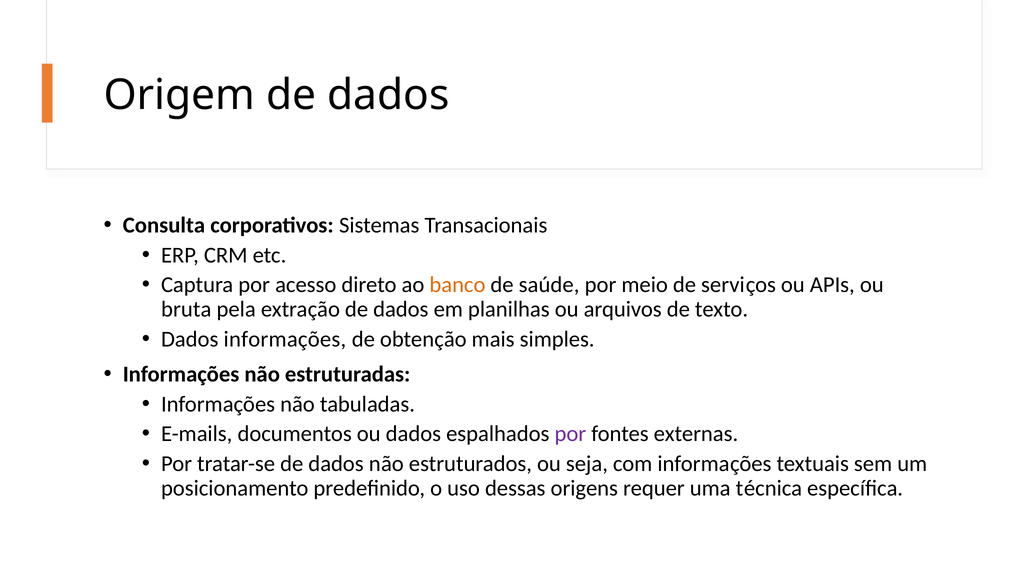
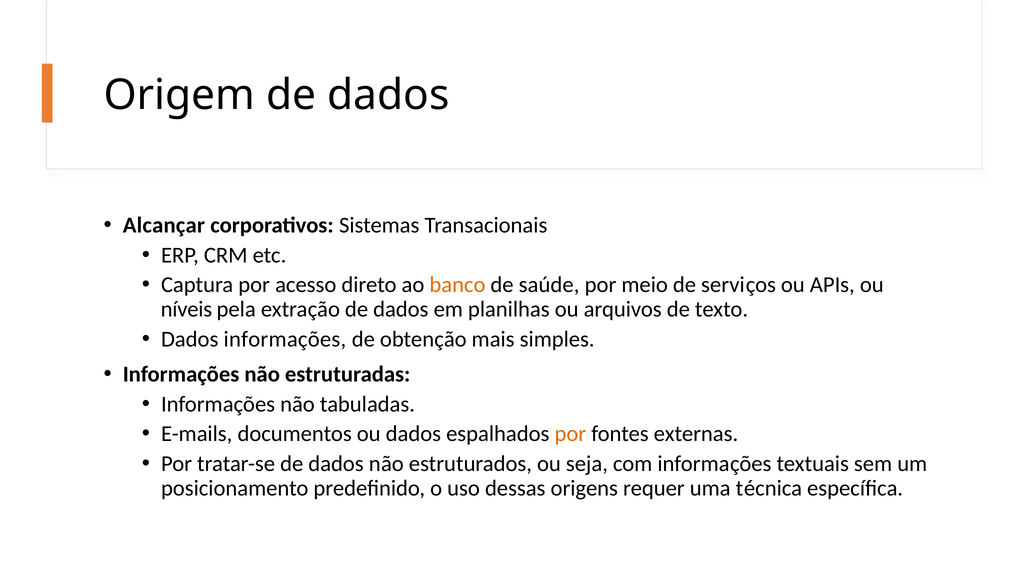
Consulta: Consulta -> Alcançar (164, 225)
bruta: bruta -> níveis (186, 309)
por colour: purple -> orange (570, 433)
